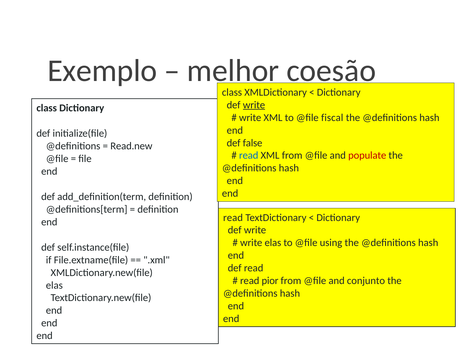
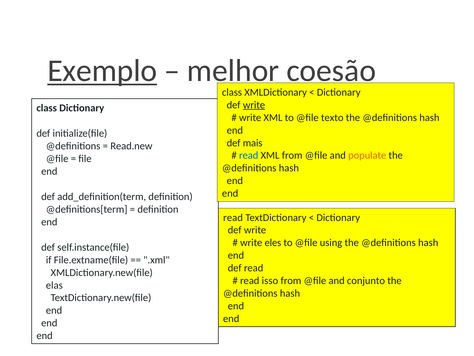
Exemplo underline: none -> present (102, 71)
fiscal: fiscal -> texto (332, 117)
false: false -> mais (253, 143)
populate colour: red -> orange (367, 155)
write elas: elas -> eles (273, 242)
pior: pior -> isso (270, 280)
